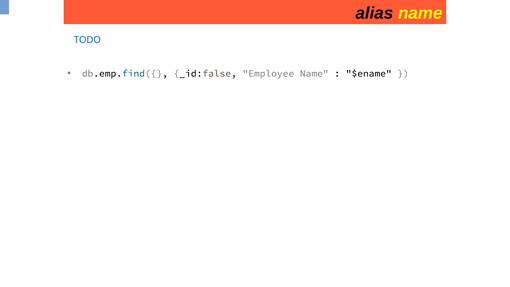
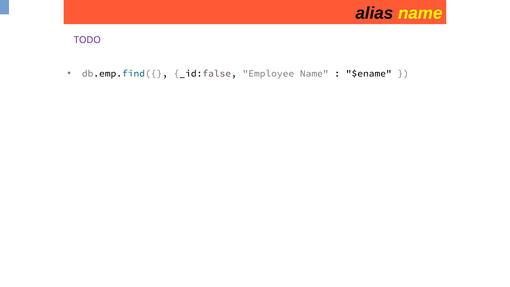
TODO colour: blue -> purple (87, 40)
